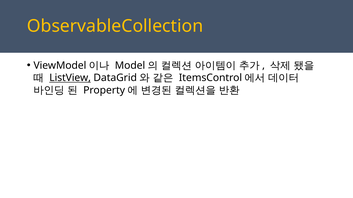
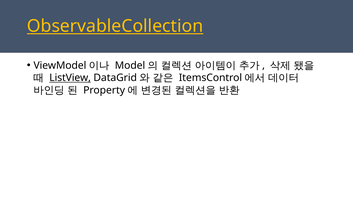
ObservableCollection underline: none -> present (115, 26)
